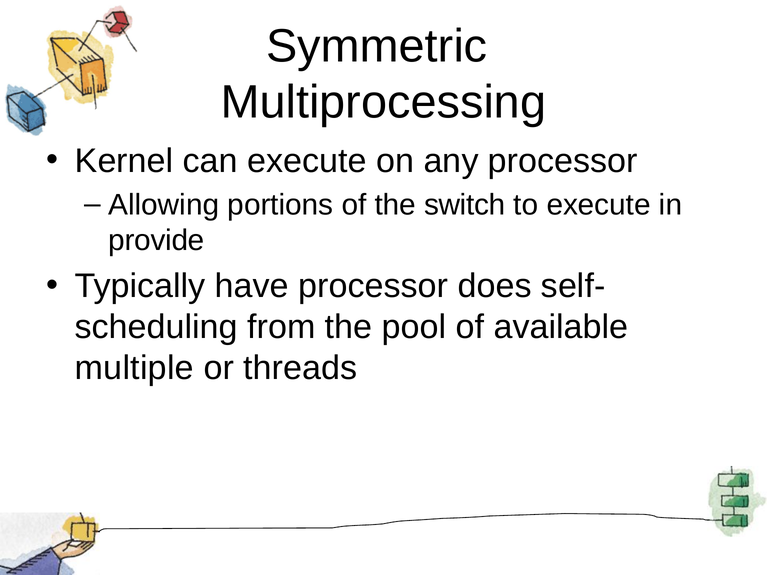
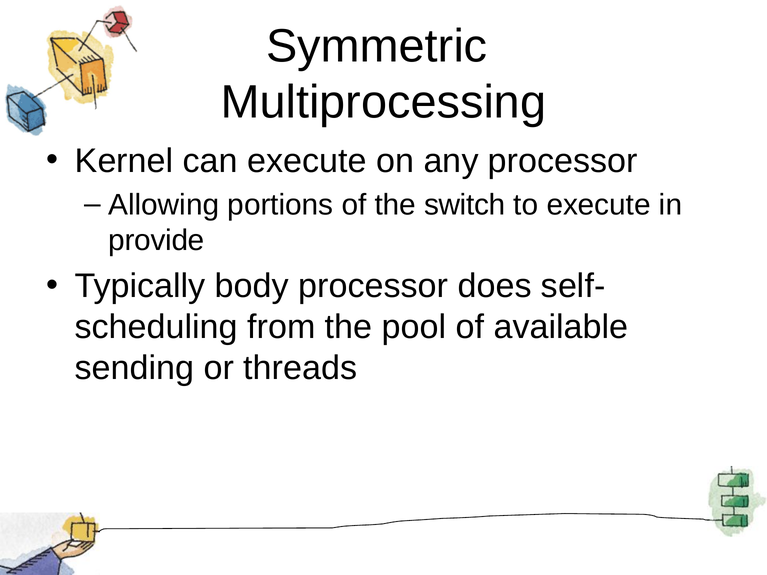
have: have -> body (252, 286)
multiple: multiple -> sending (134, 368)
